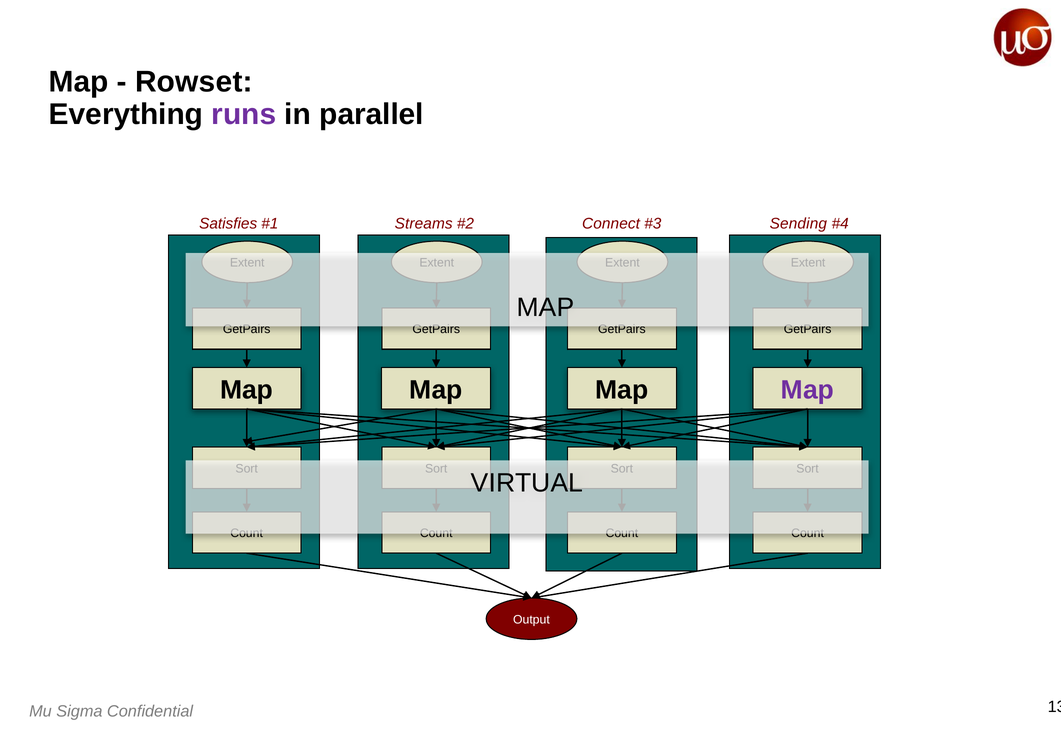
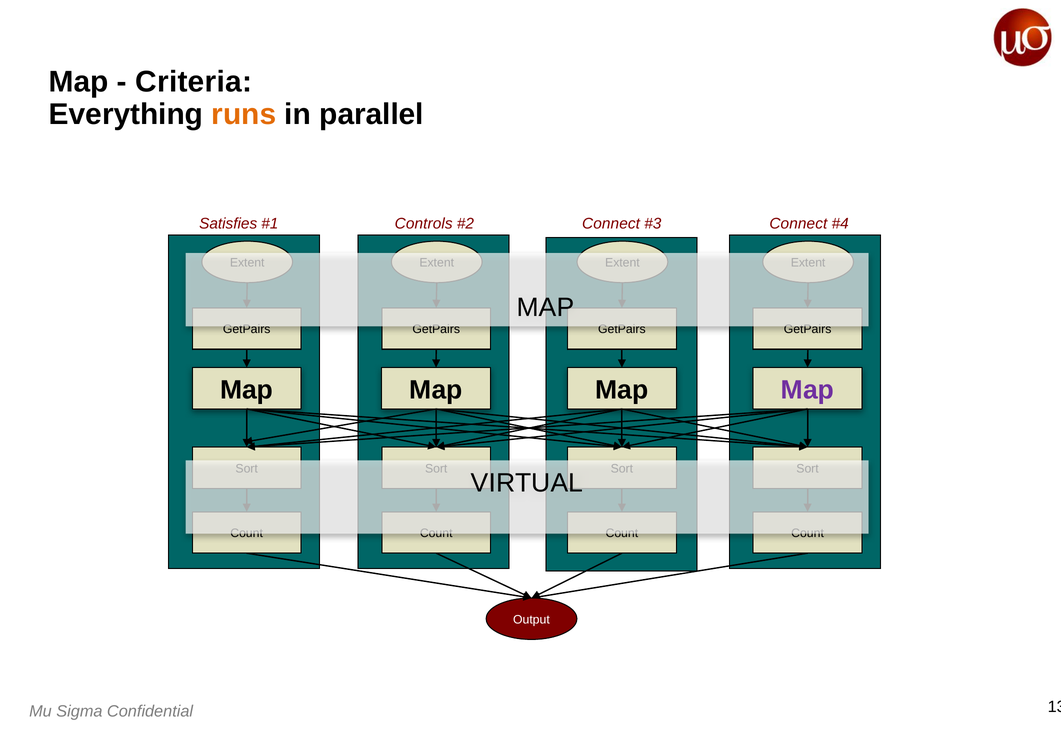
Rowset: Rowset -> Criteria (194, 82)
runs colour: purple -> orange (244, 114)
Streams: Streams -> Controls (424, 223)
Sending: Sending -> Connect (798, 223)
